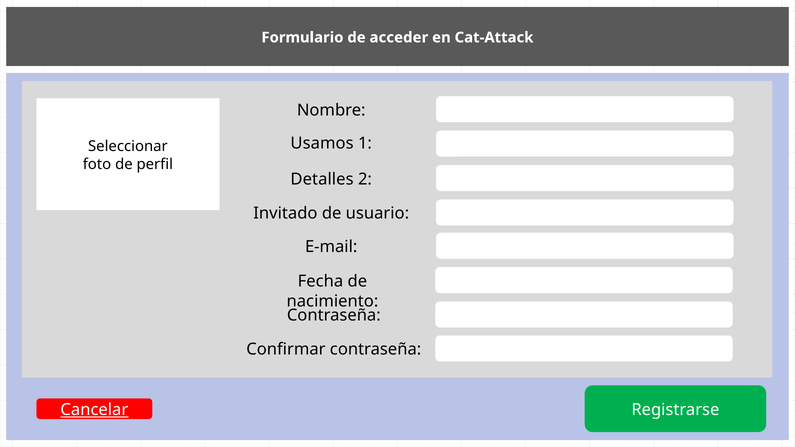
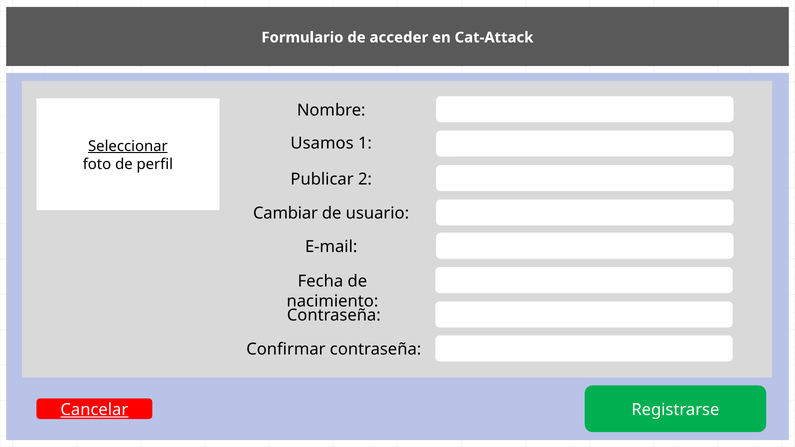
Seleccionar underline: none -> present (128, 146)
Detalles: Detalles -> Publicar (322, 179)
Invitado: Invitado -> Cambiar (286, 214)
